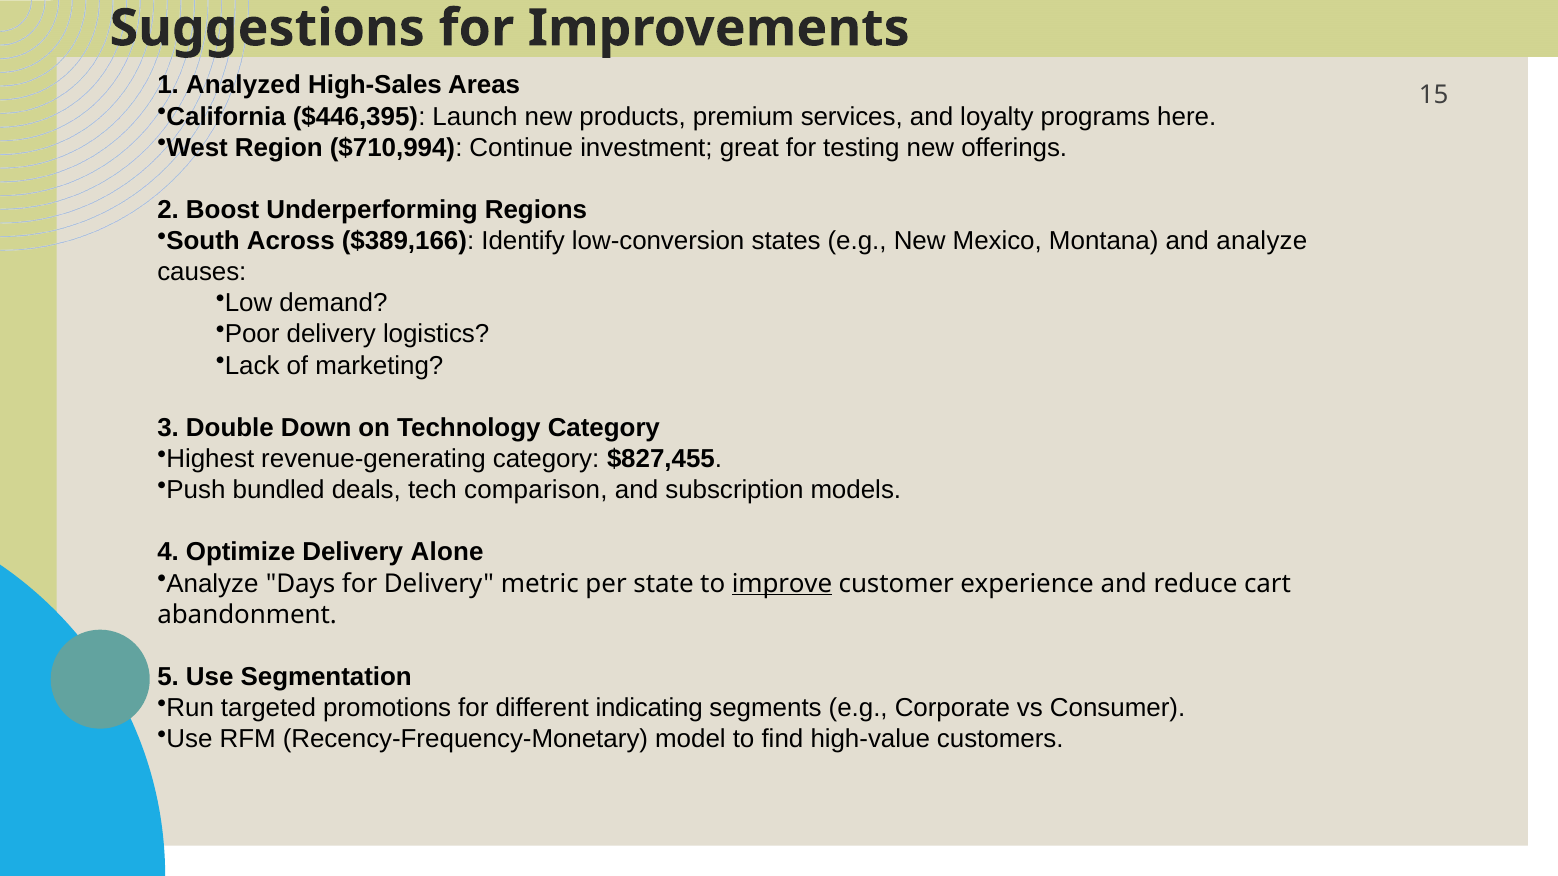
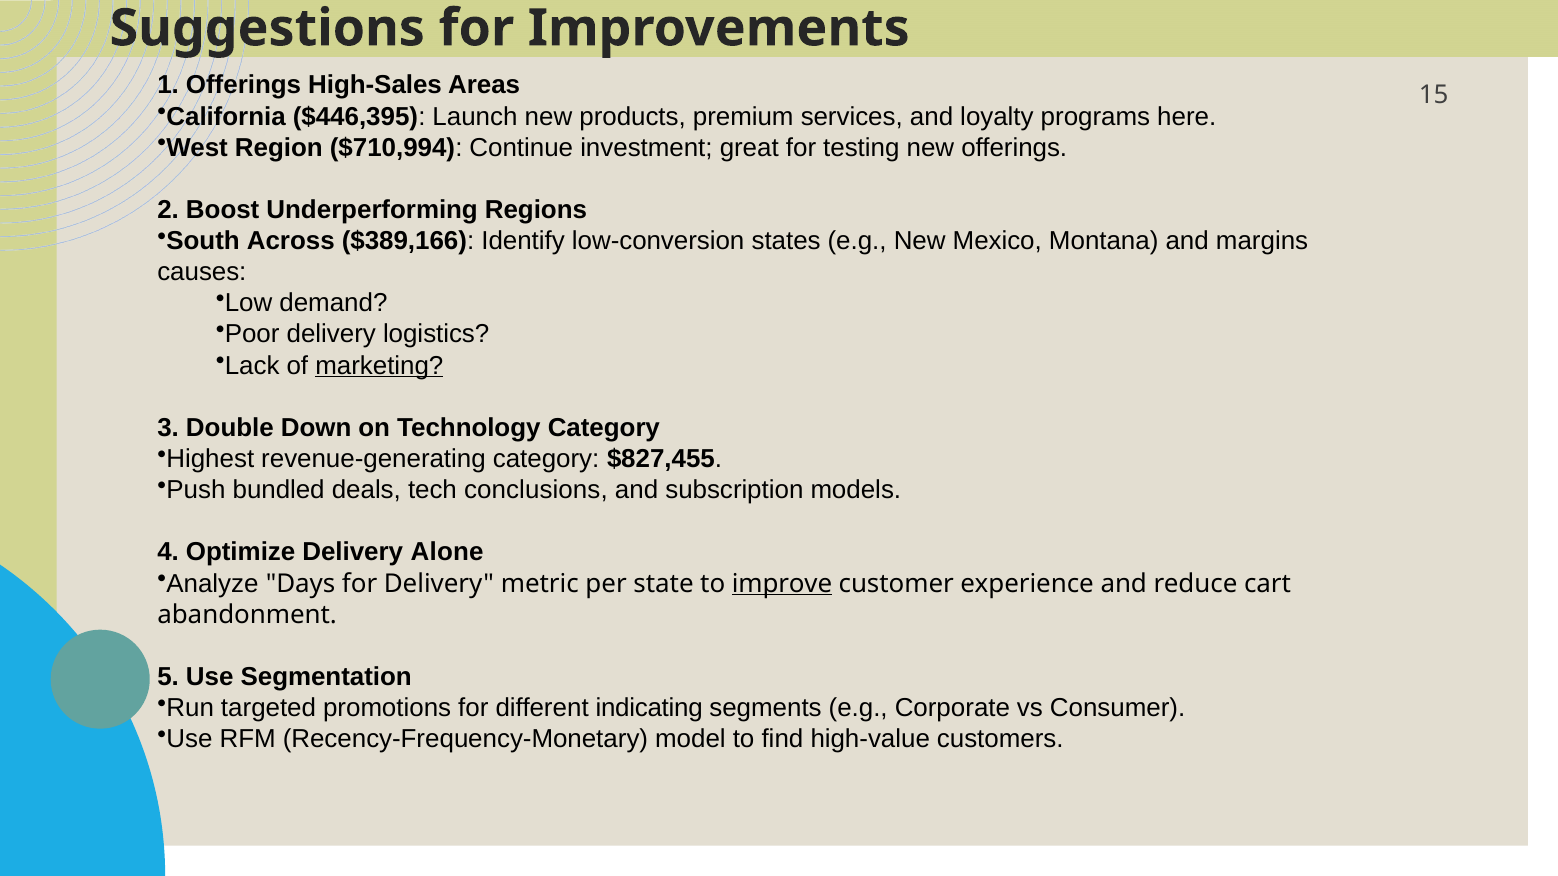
1 Analyzed: Analyzed -> Offerings (244, 85)
and analyze: analyze -> margins (1262, 241)
marketing underline: none -> present (379, 366)
comparison: comparison -> conclusions (536, 490)
